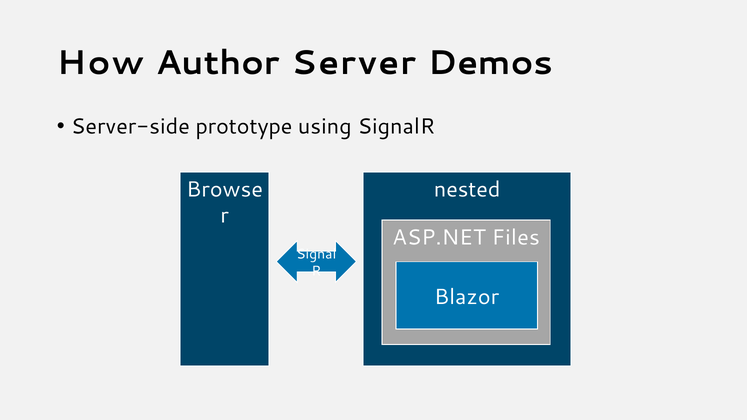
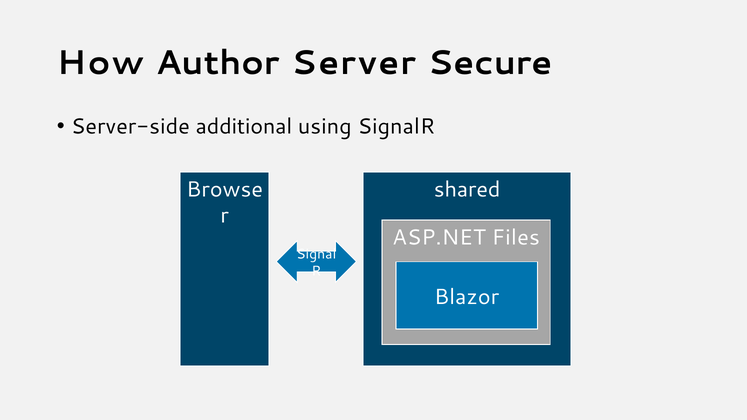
Demos: Demos -> Secure (490, 63)
prototype: prototype -> additional (244, 126)
nested: nested -> shared (467, 190)
